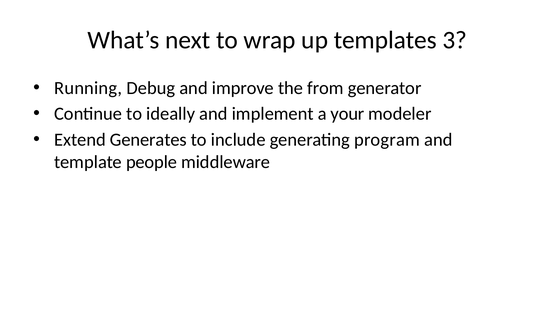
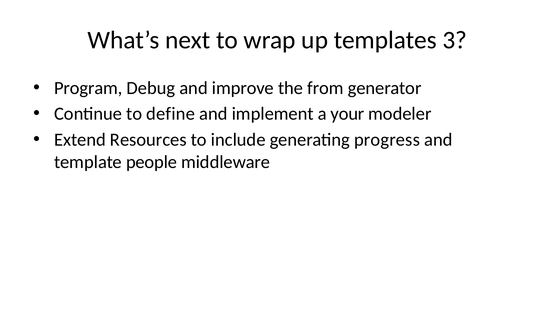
Running: Running -> Program (88, 88)
ideally: ideally -> define (171, 114)
Generates: Generates -> Resources (148, 140)
program: program -> progress (387, 140)
